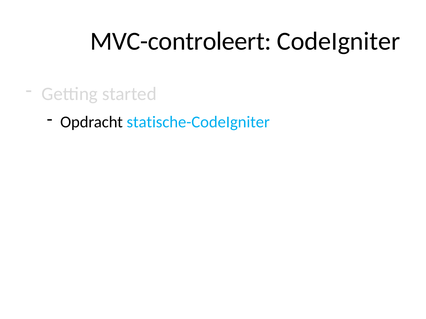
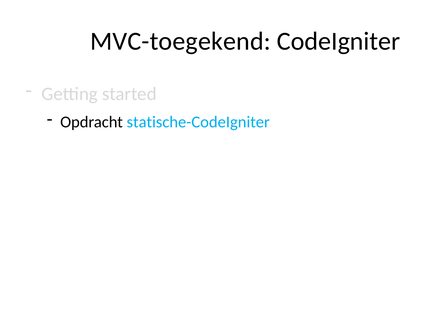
MVC-controleert: MVC-controleert -> MVC-toegekend (181, 41)
